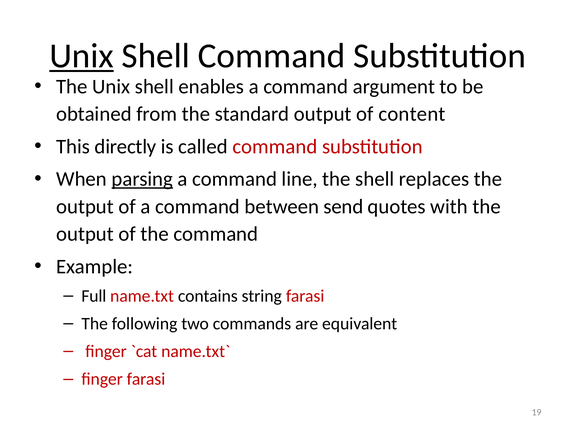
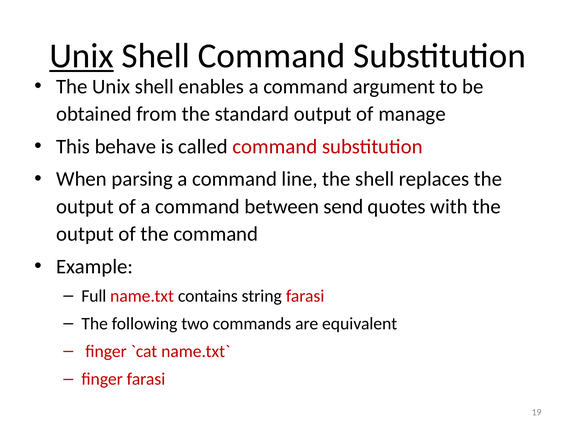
content: content -> manage (412, 114)
directly: directly -> behave (125, 147)
parsing underline: present -> none (142, 179)
